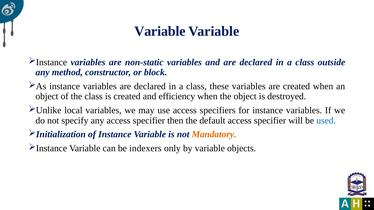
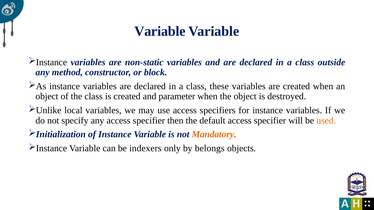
efficiency: efficiency -> parameter (177, 97)
used colour: blue -> orange (326, 121)
by variable: variable -> belongs (210, 149)
